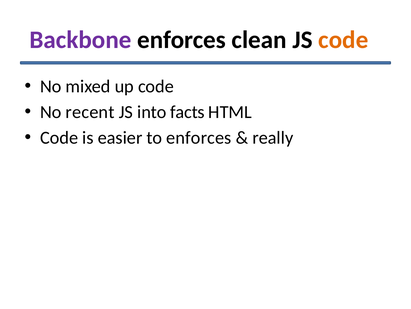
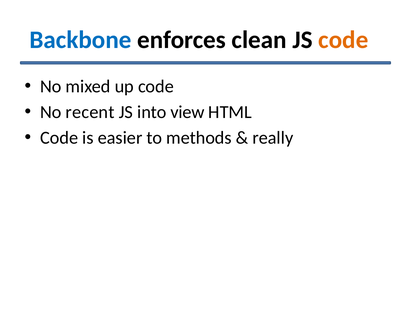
Backbone colour: purple -> blue (81, 40)
facts: facts -> view (187, 112)
to enforces: enforces -> methods (199, 137)
